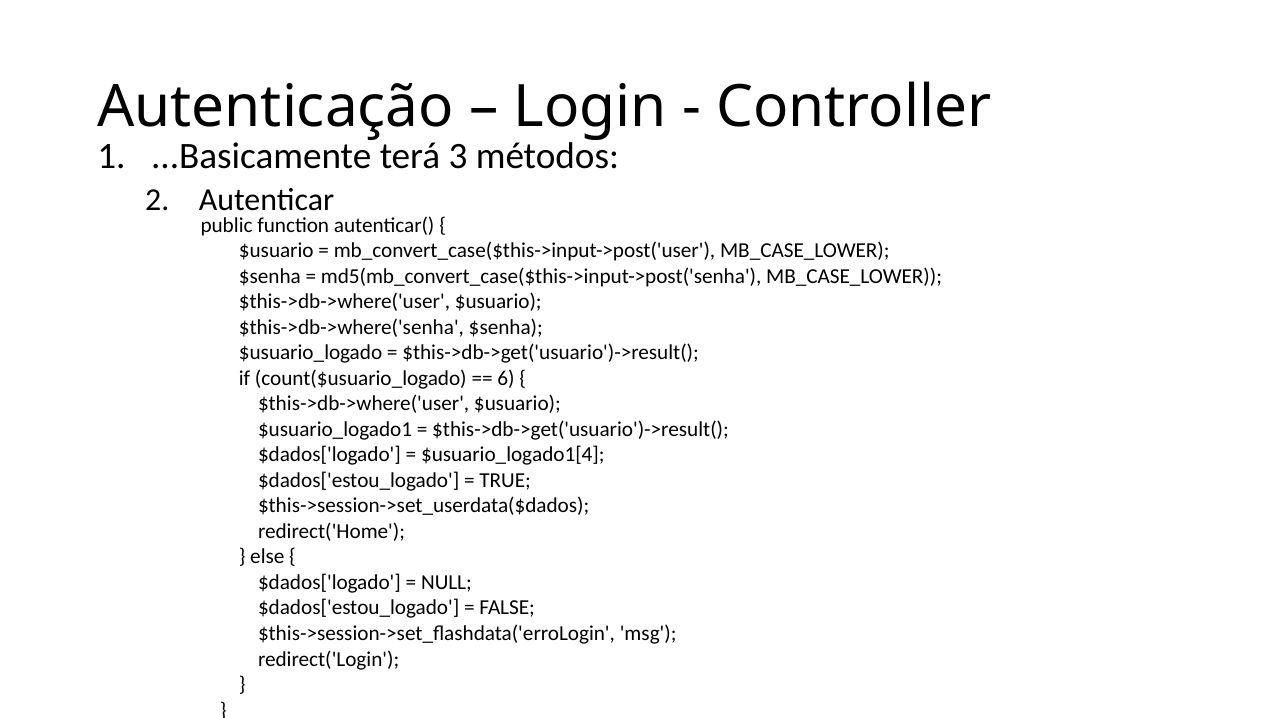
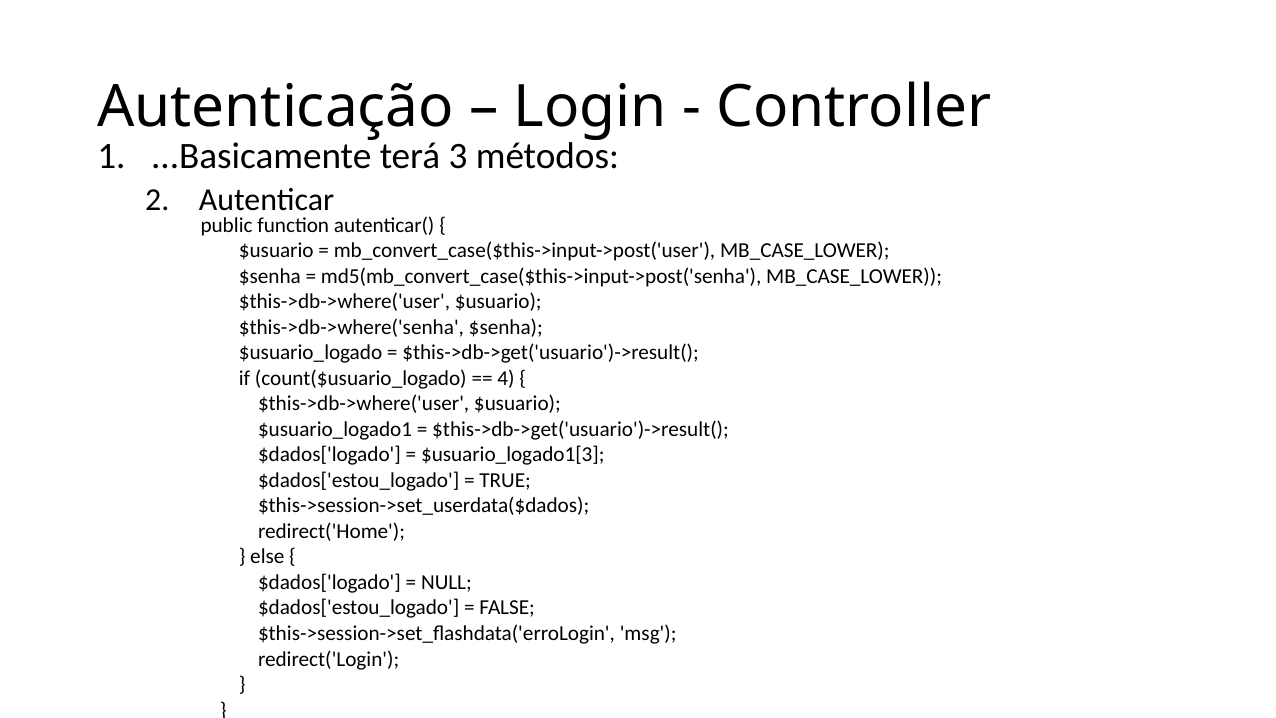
6: 6 -> 4 (506, 378)
$usuario_logado1[4: $usuario_logado1[4 -> $usuario_logado1[3 (513, 455)
